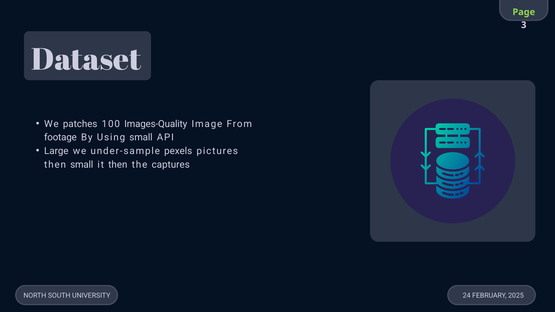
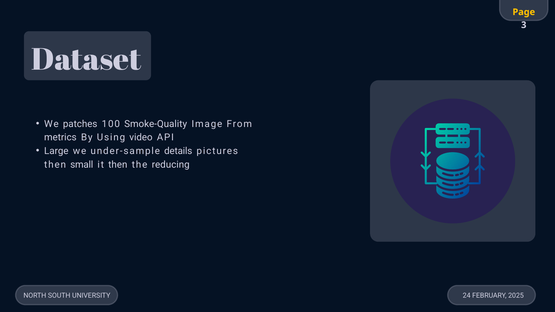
Page colour: light green -> yellow (524, 12)
Images-Quality: Images-Quality -> Smoke-Quality (156, 124)
footage: footage -> metrics (60, 137)
Using small: small -> video (141, 137)
pexels: pexels -> details (178, 151)
captures: captures -> reducing (171, 165)
